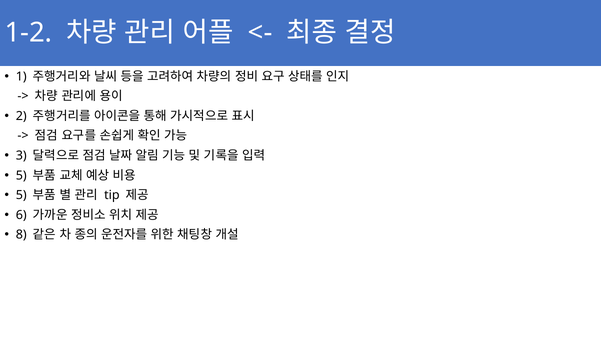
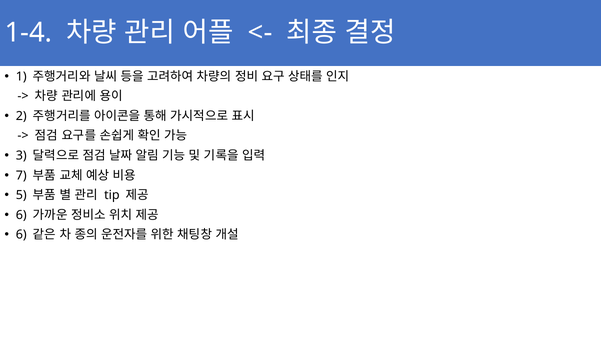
1-2: 1-2 -> 1-4 (28, 33)
5: 5 -> 7 (21, 175)
8: 8 -> 6 (21, 235)
